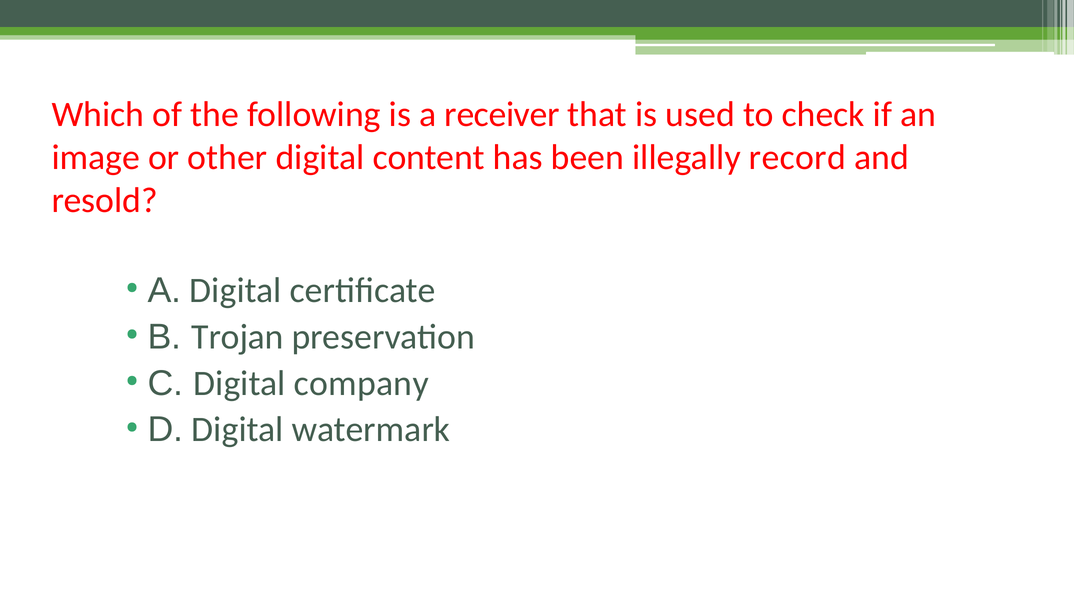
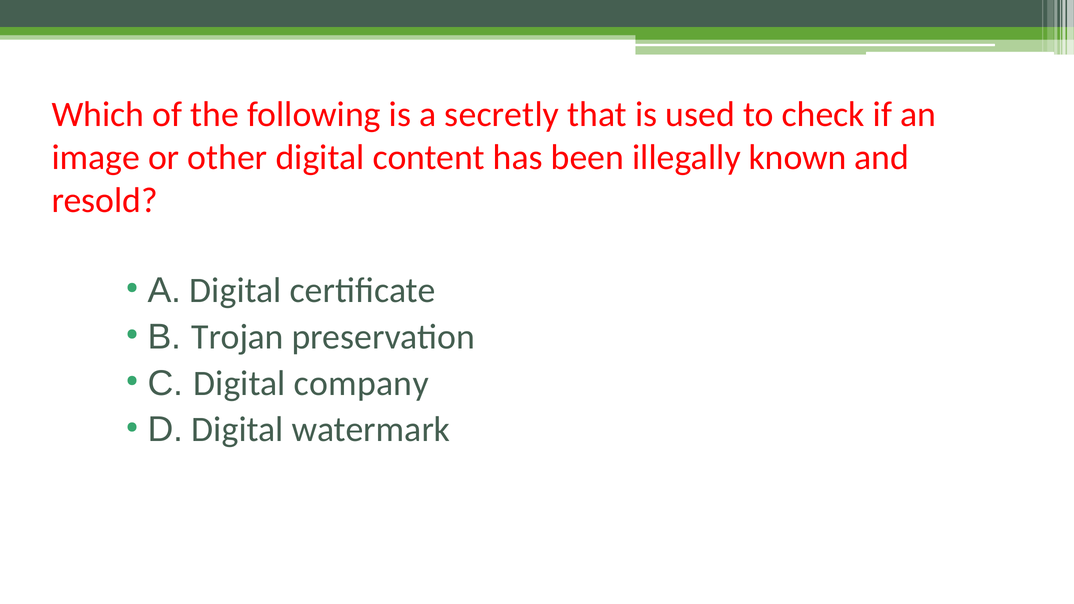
receiver: receiver -> secretly (502, 115)
record: record -> known (798, 158)
